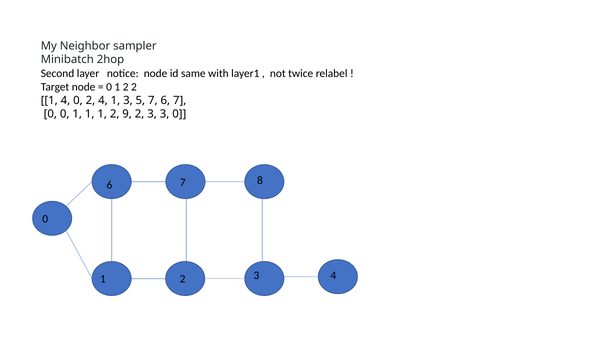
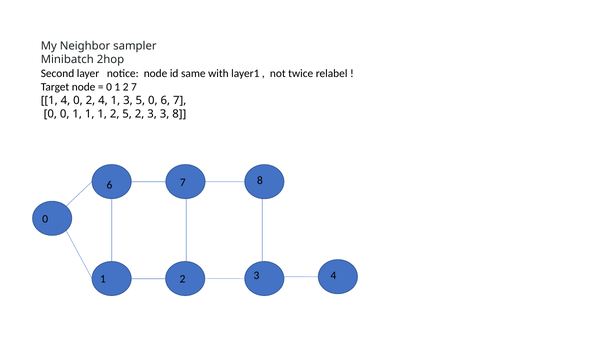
2 2: 2 -> 7 (134, 87)
5 7: 7 -> 0 (153, 101)
2 9: 9 -> 5 (127, 114)
3 0: 0 -> 8 (179, 114)
